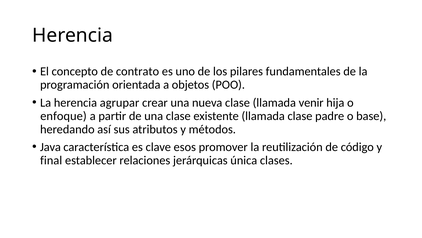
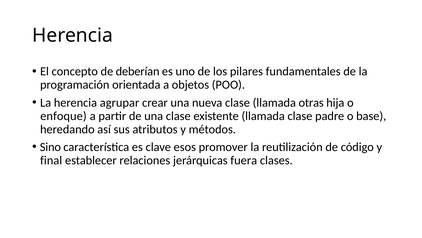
contrato: contrato -> deberían (138, 71)
venir: venir -> otras (311, 102)
Java: Java -> Sino (50, 147)
única: única -> fuera (244, 160)
